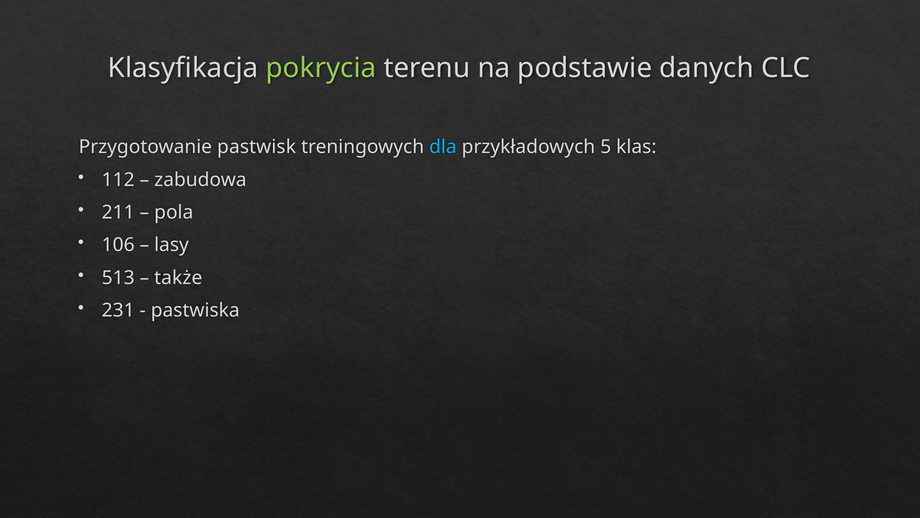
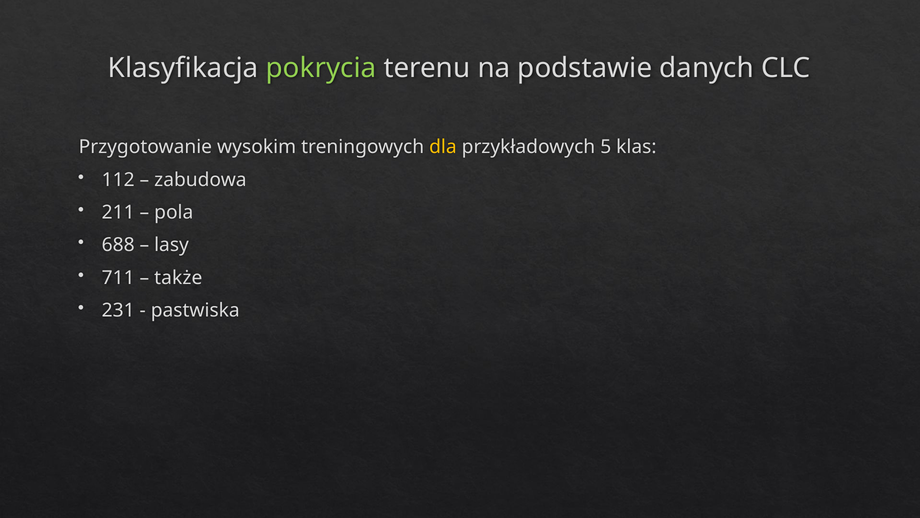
pastwisk: pastwisk -> wysokim (257, 147)
dla colour: light blue -> yellow (443, 147)
106: 106 -> 688 (118, 245)
513: 513 -> 711 (118, 277)
